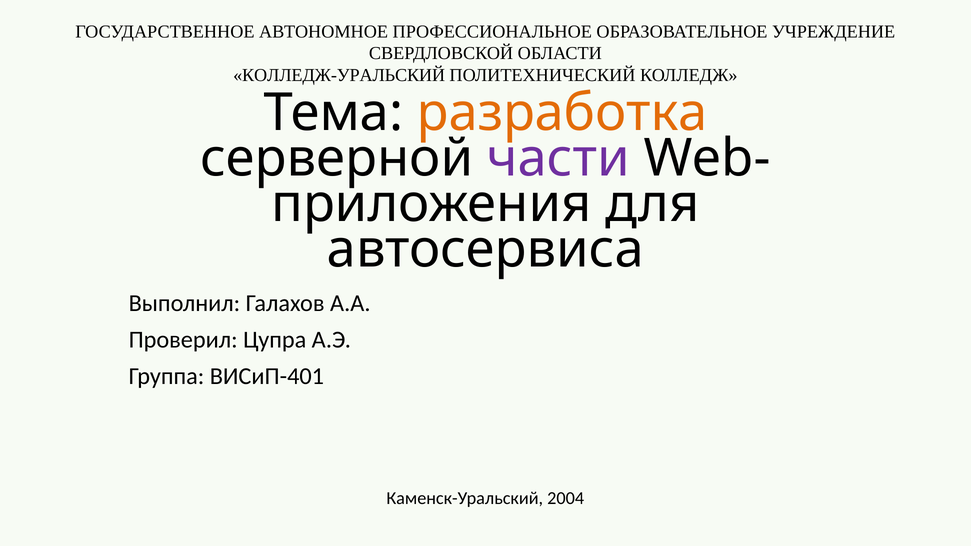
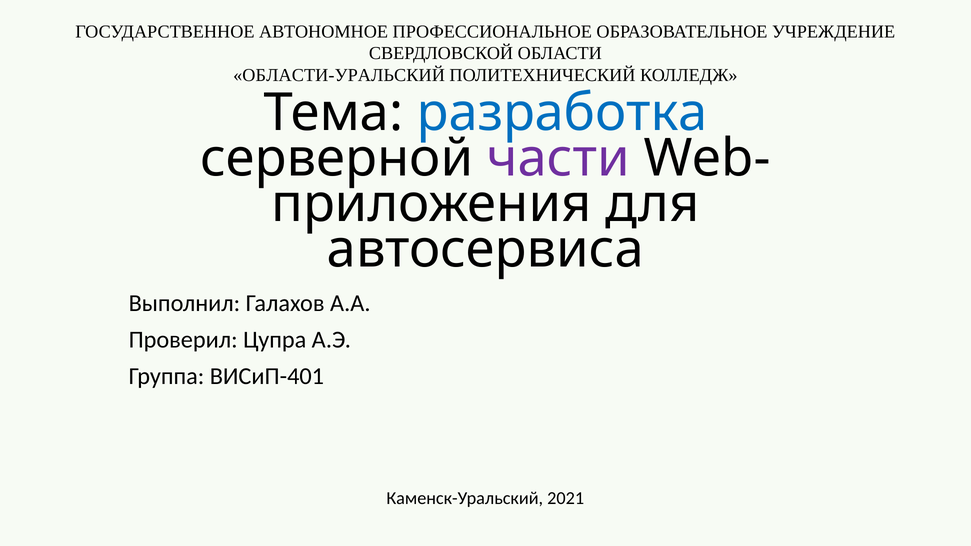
КОЛЛЕДЖ-УРАЛЬСКИЙ: КОЛЛЕДЖ-УРАЛЬСКИЙ -> ОБЛАСТИ-УРАЛЬСКИЙ (339, 75)
разработка colour: orange -> blue (562, 113)
2004: 2004 -> 2021 (566, 499)
